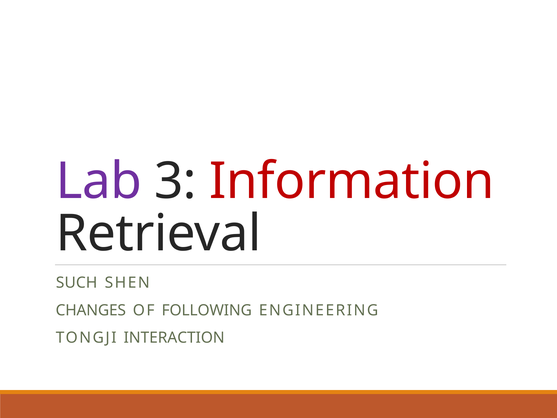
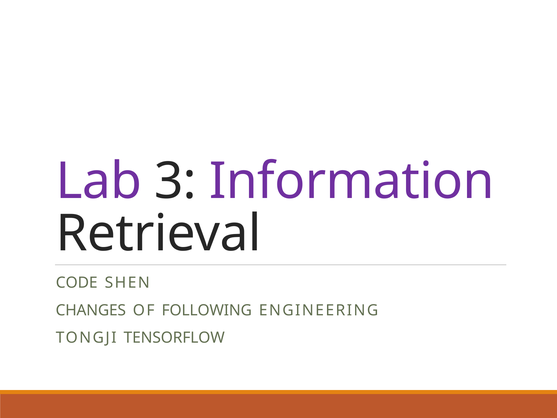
Information colour: red -> purple (352, 181)
SUCH: SUCH -> CODE (77, 282)
INTERACTION: INTERACTION -> TENSORFLOW (174, 338)
